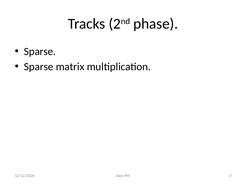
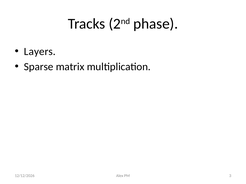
Sparse: Sparse -> Layers (40, 52)
